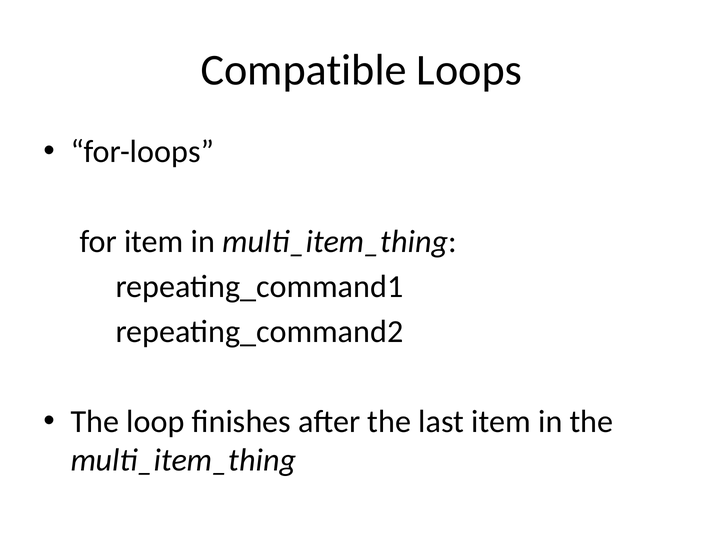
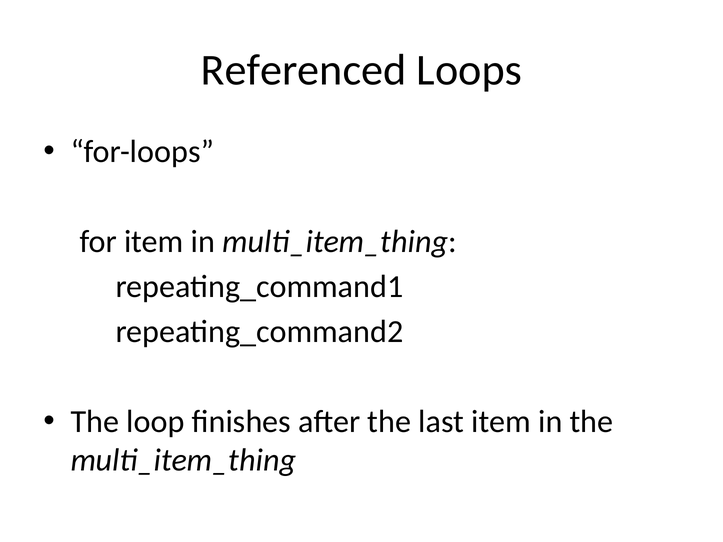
Compatible: Compatible -> Referenced (304, 70)
